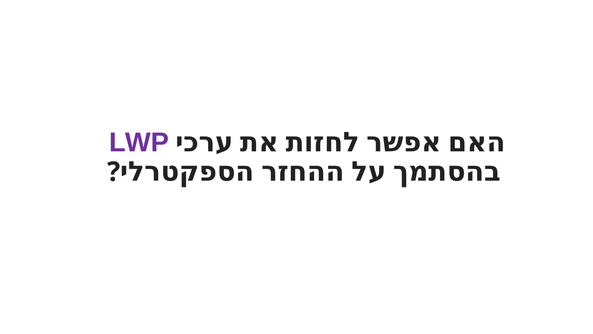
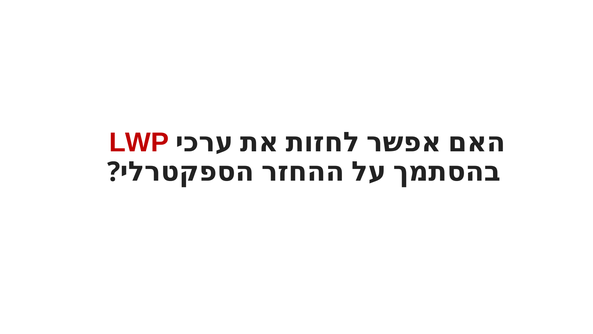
LWP colour: purple -> red (139, 142)
